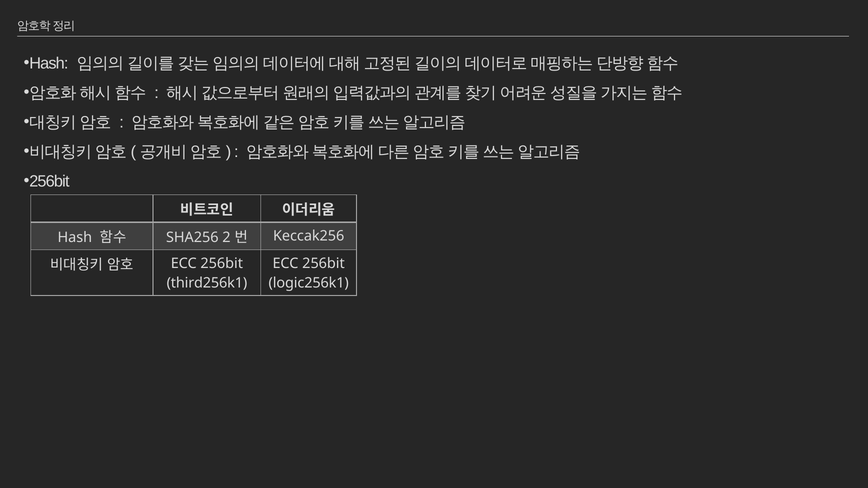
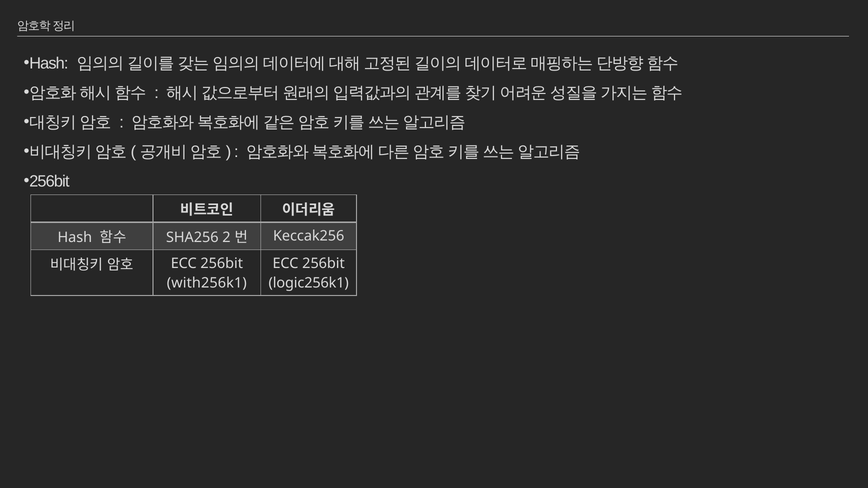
third256k1: third256k1 -> with256k1 (207, 283)
